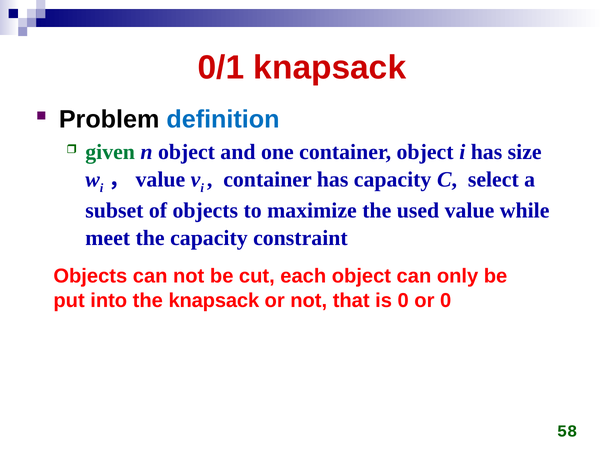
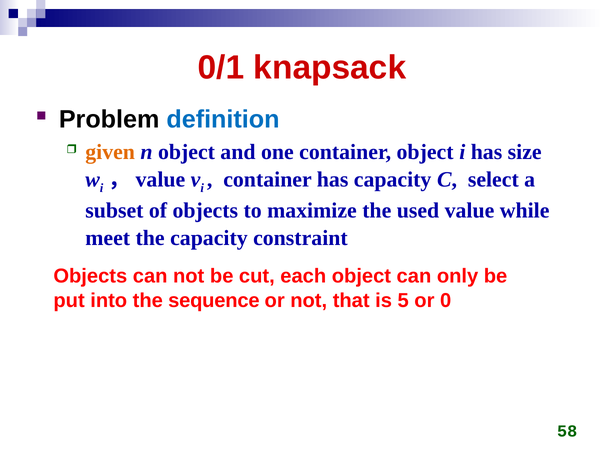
given colour: green -> orange (110, 152)
the knapsack: knapsack -> sequence (214, 300)
is 0: 0 -> 5 (403, 300)
